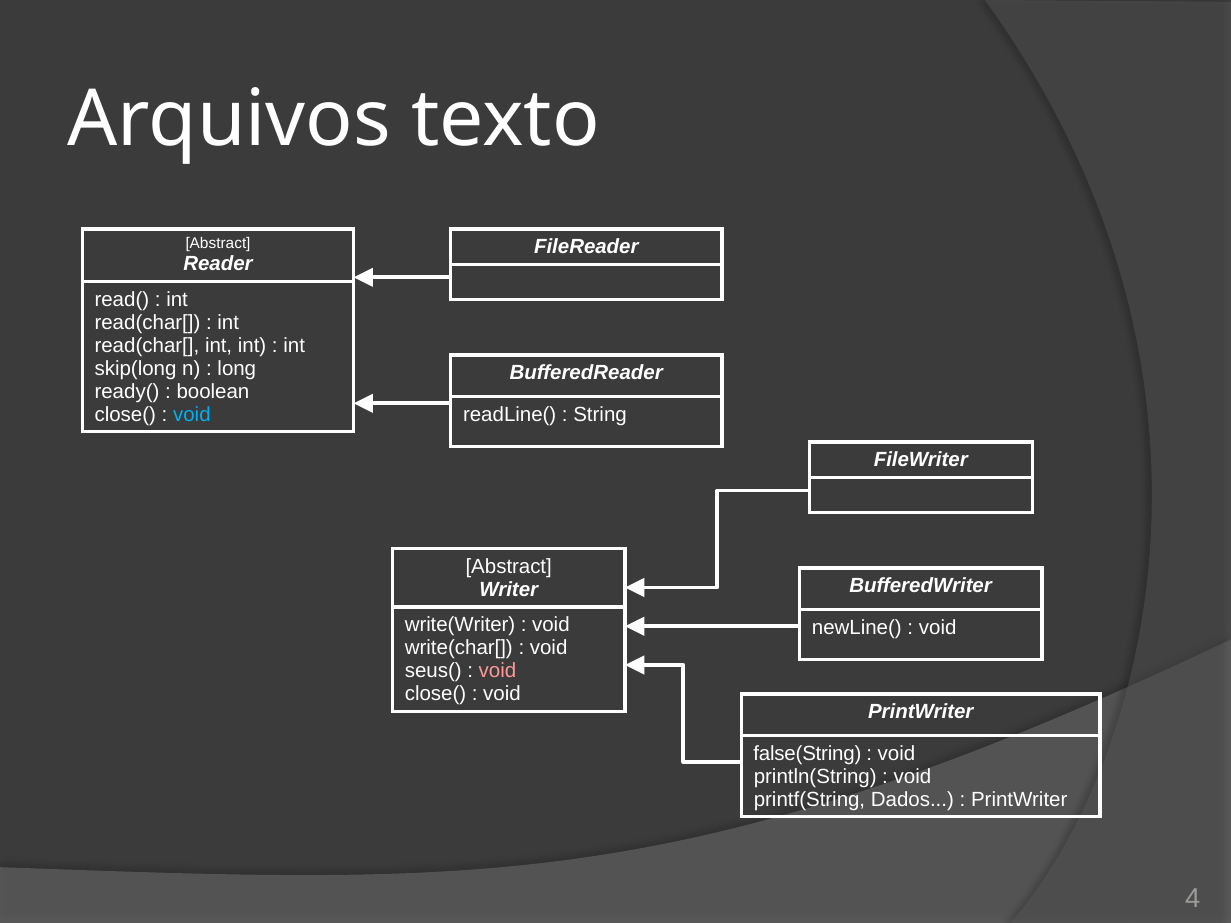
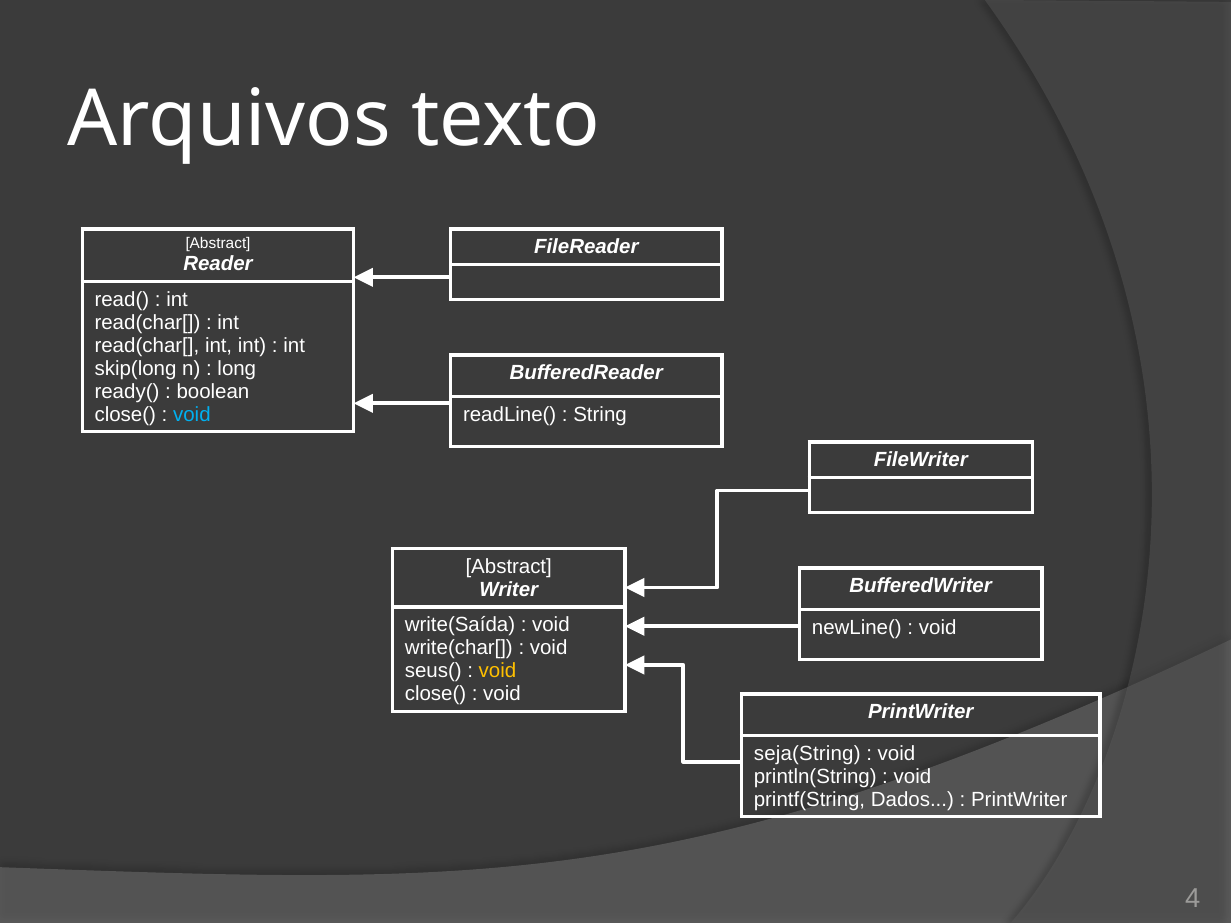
write(Writer: write(Writer -> write(Saída (460, 625)
void colour: pink -> yellow (498, 671)
false(String: false(String -> seja(String (807, 754)
